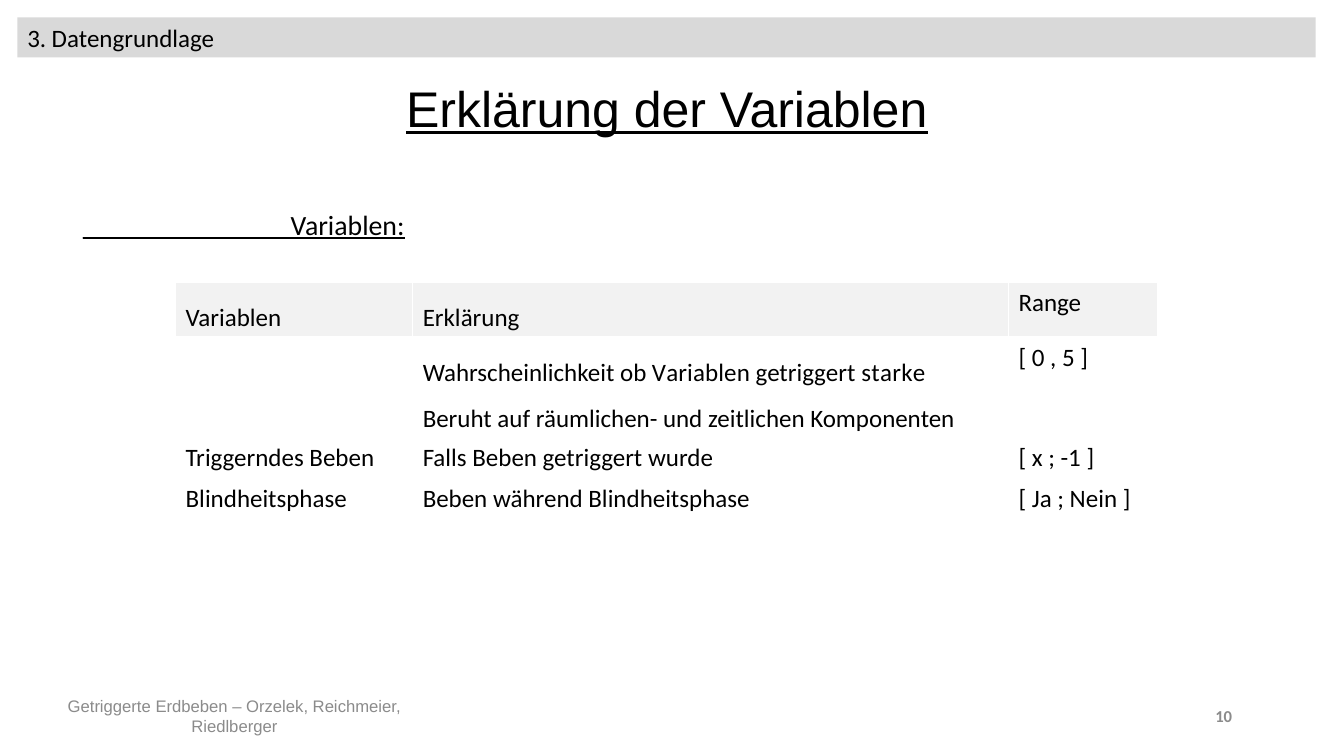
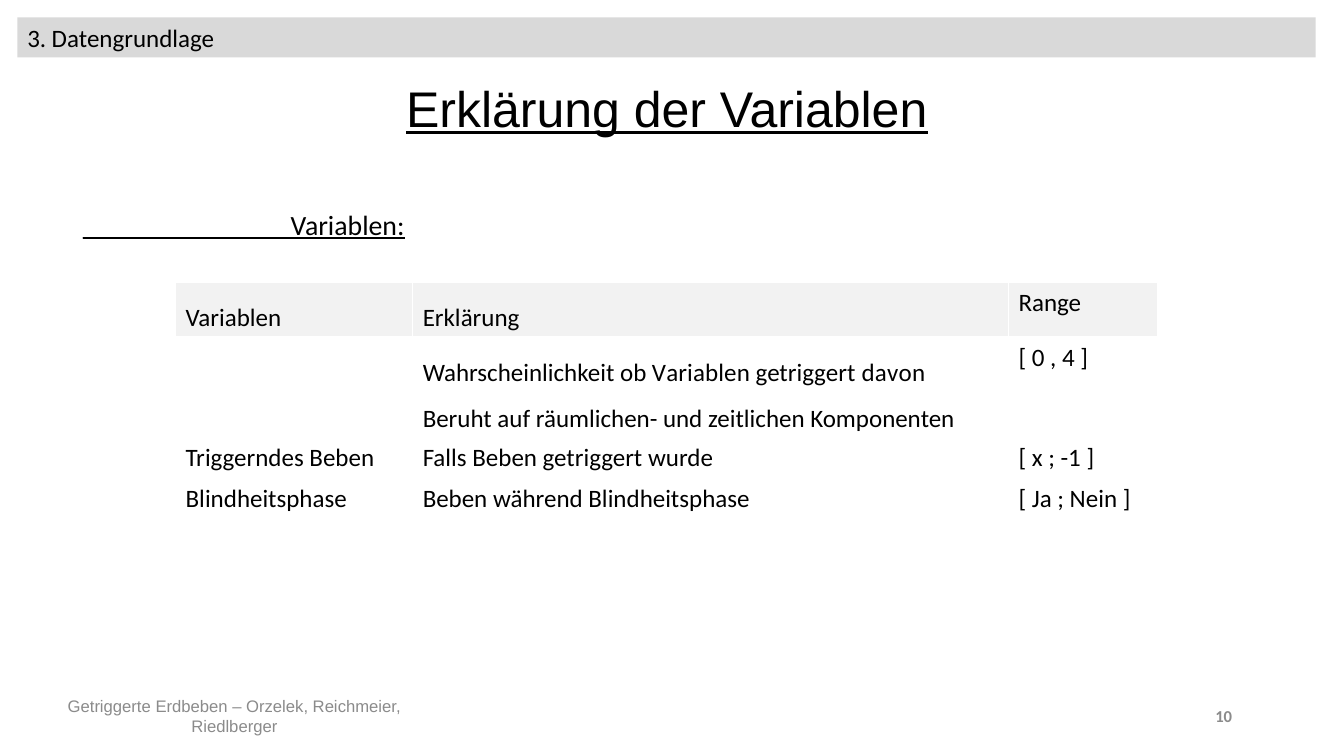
5: 5 -> 4 (1068, 358)
starke: starke -> davon (893, 373)
